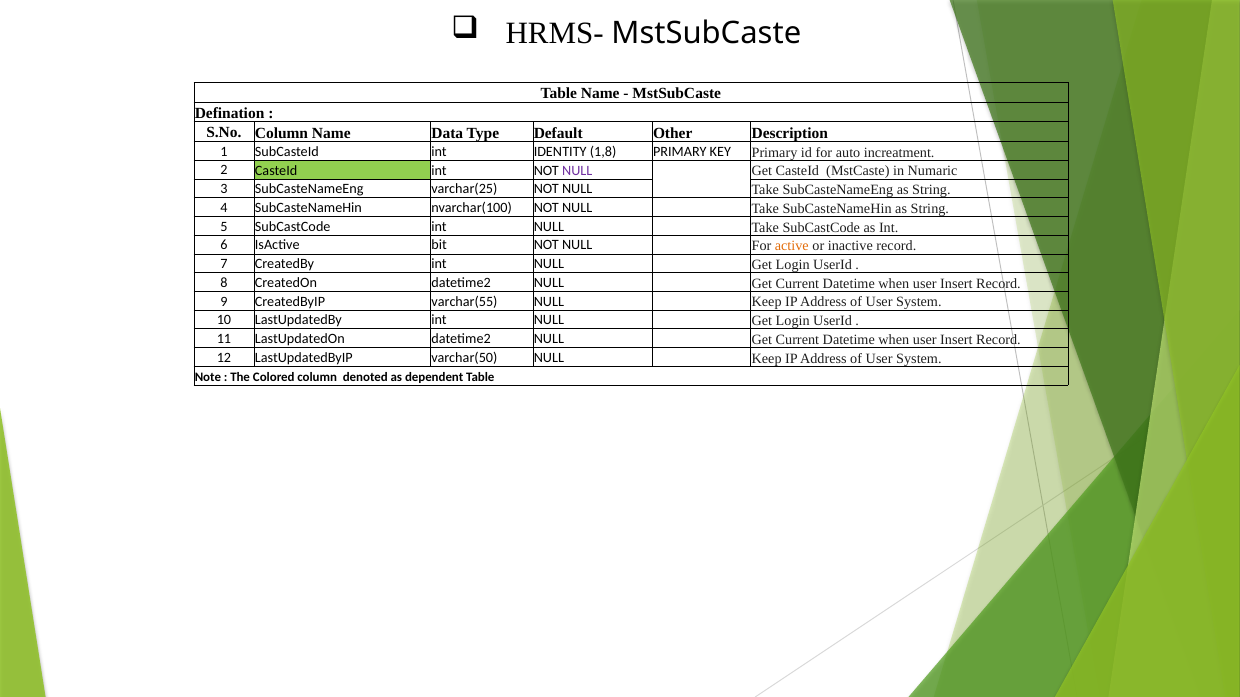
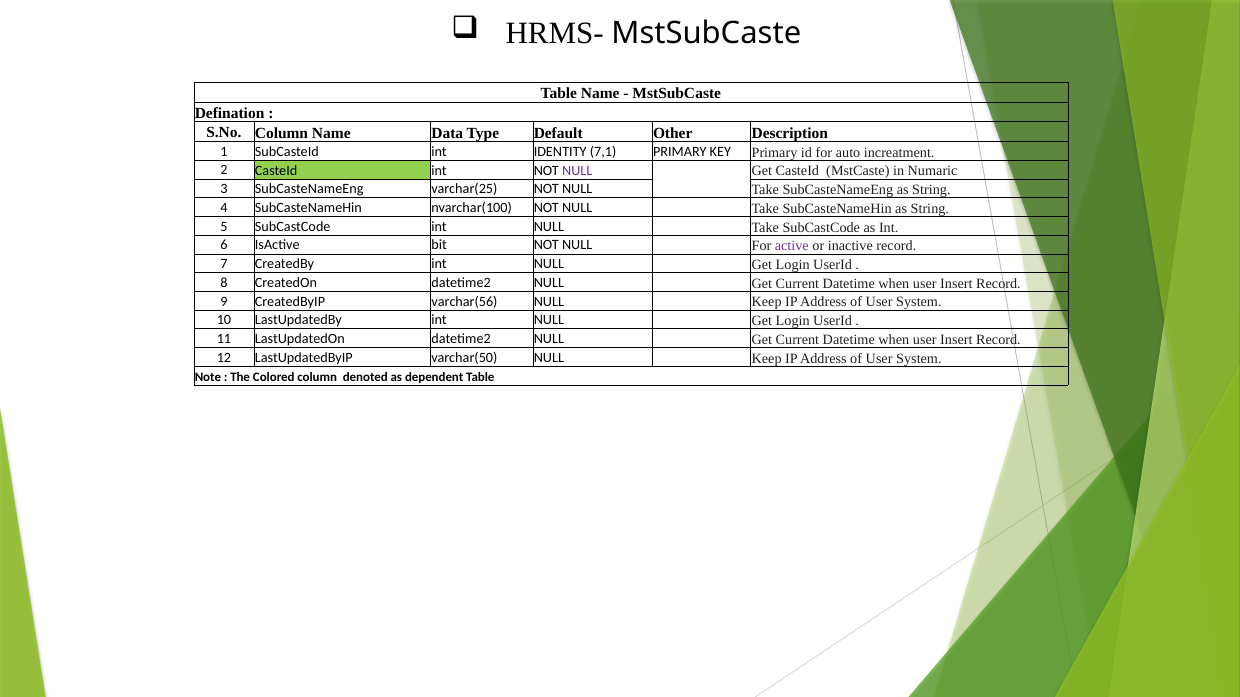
1,8: 1,8 -> 7,1 (603, 152)
active colour: orange -> purple (792, 246)
varchar(55: varchar(55 -> varchar(56 (464, 302)
